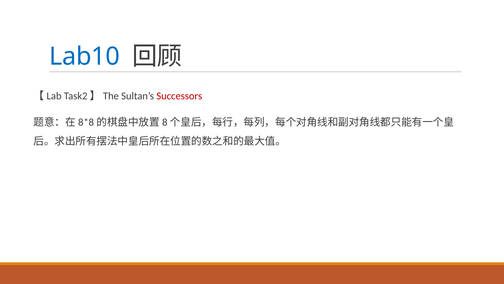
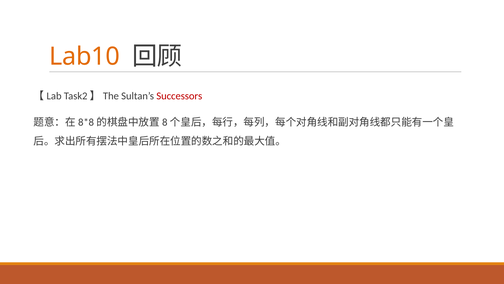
Lab10 colour: blue -> orange (85, 56)
